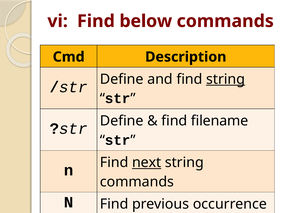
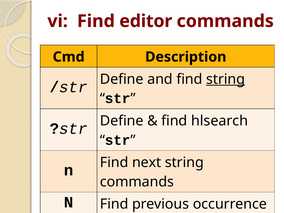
below: below -> editor (146, 21)
filename: filename -> hlsearch (220, 121)
next underline: present -> none (147, 162)
